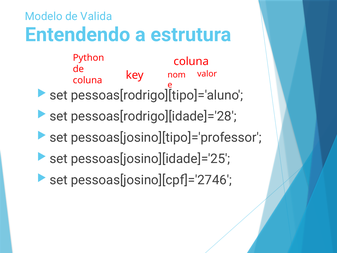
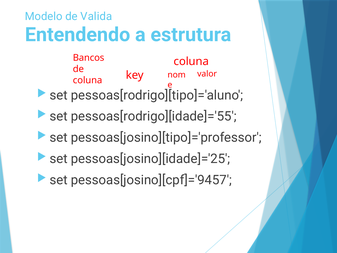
Python: Python -> Bancos (89, 58)
pessoas[rodrigo][idade]='28: pessoas[rodrigo][idade]='28 -> pessoas[rodrigo][idade]='55 (154, 116)
pessoas[josino][cpf]='2746: pessoas[josino][cpf]='2746 -> pessoas[josino][cpf]='9457 (151, 180)
